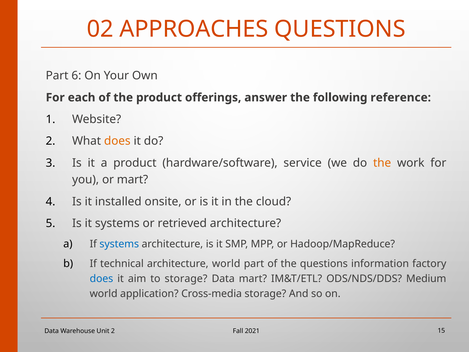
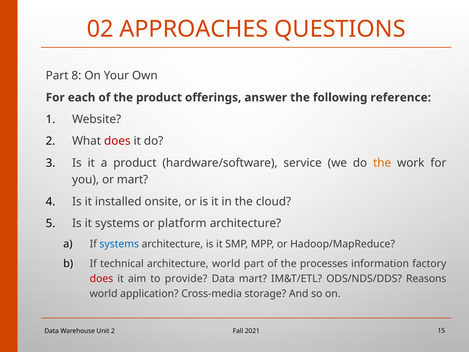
6: 6 -> 8 (76, 76)
does colour: orange -> red (117, 141)
retrieved: retrieved -> platform (182, 223)
the questions: questions -> processes (324, 264)
does colour: blue -> red (101, 279)
to storage: storage -> provide (186, 279)
Medium: Medium -> Reasons (426, 279)
